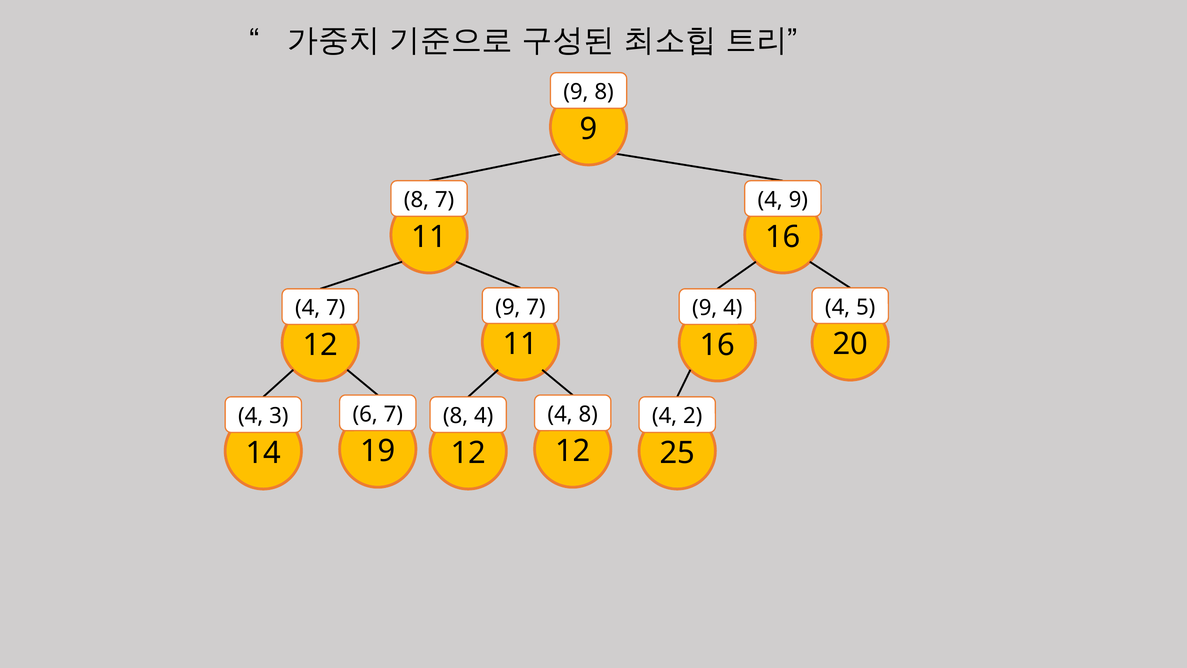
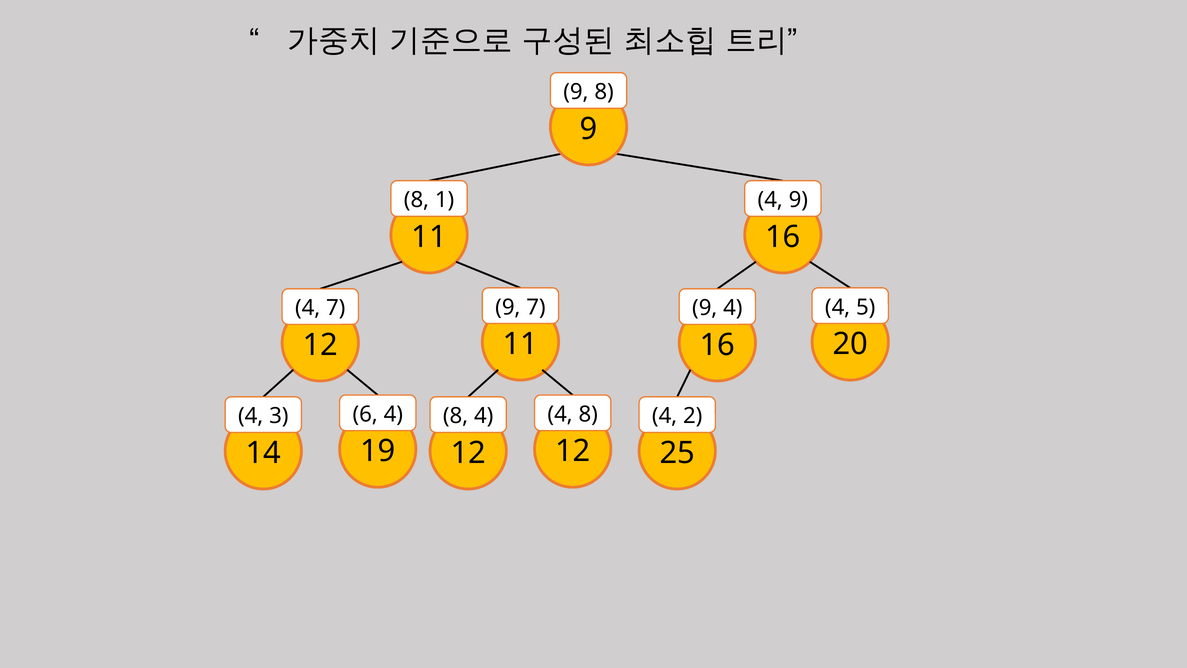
8 7: 7 -> 1 (445, 200)
6 7: 7 -> 4 (393, 414)
